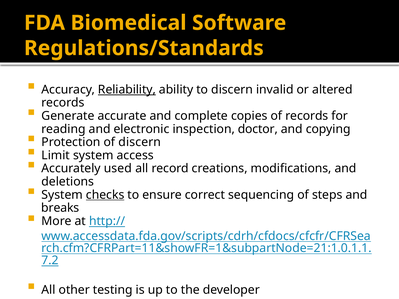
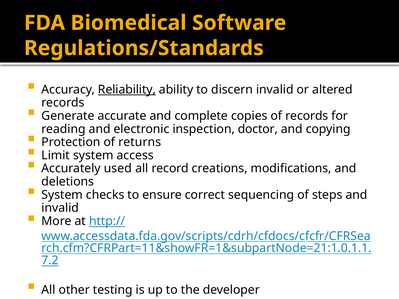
of discern: discern -> returns (140, 142)
checks underline: present -> none (105, 195)
breaks: breaks -> invalid (60, 208)
